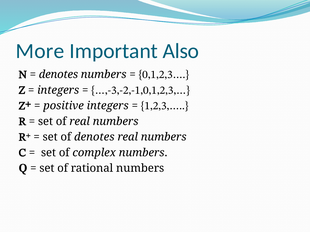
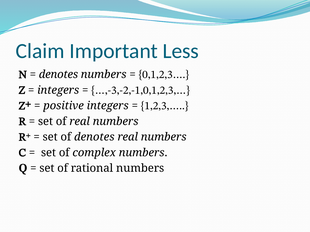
More: More -> Claim (40, 51)
Also: Also -> Less (181, 51)
